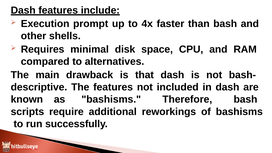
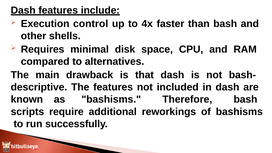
prompt: prompt -> control (91, 24)
